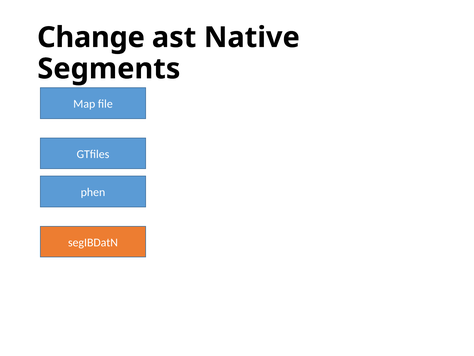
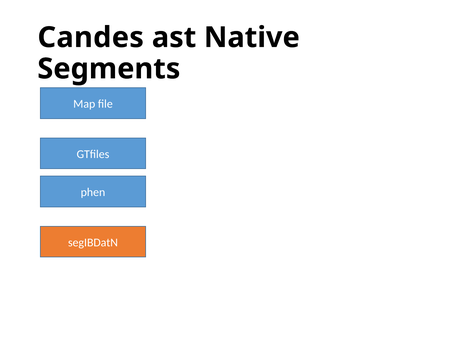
Change: Change -> Candes (91, 37)
